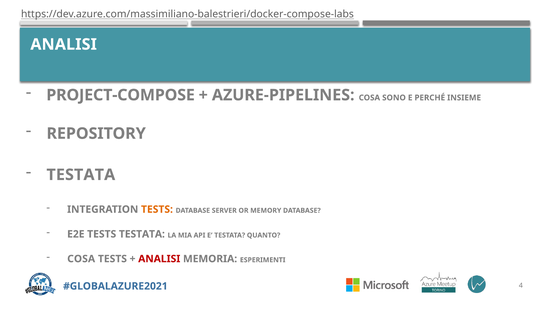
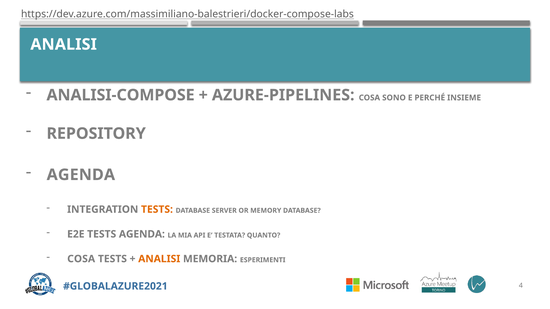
PROJECT-COMPOSE: PROJECT-COMPOSE -> ANALISI-COMPOSE (121, 95)
TESTATA: TESTATA -> AGENDA (81, 175)
TESTS TESTATA: TESTATA -> AGENDA (142, 234)
ANALISI colour: red -> orange (159, 259)
